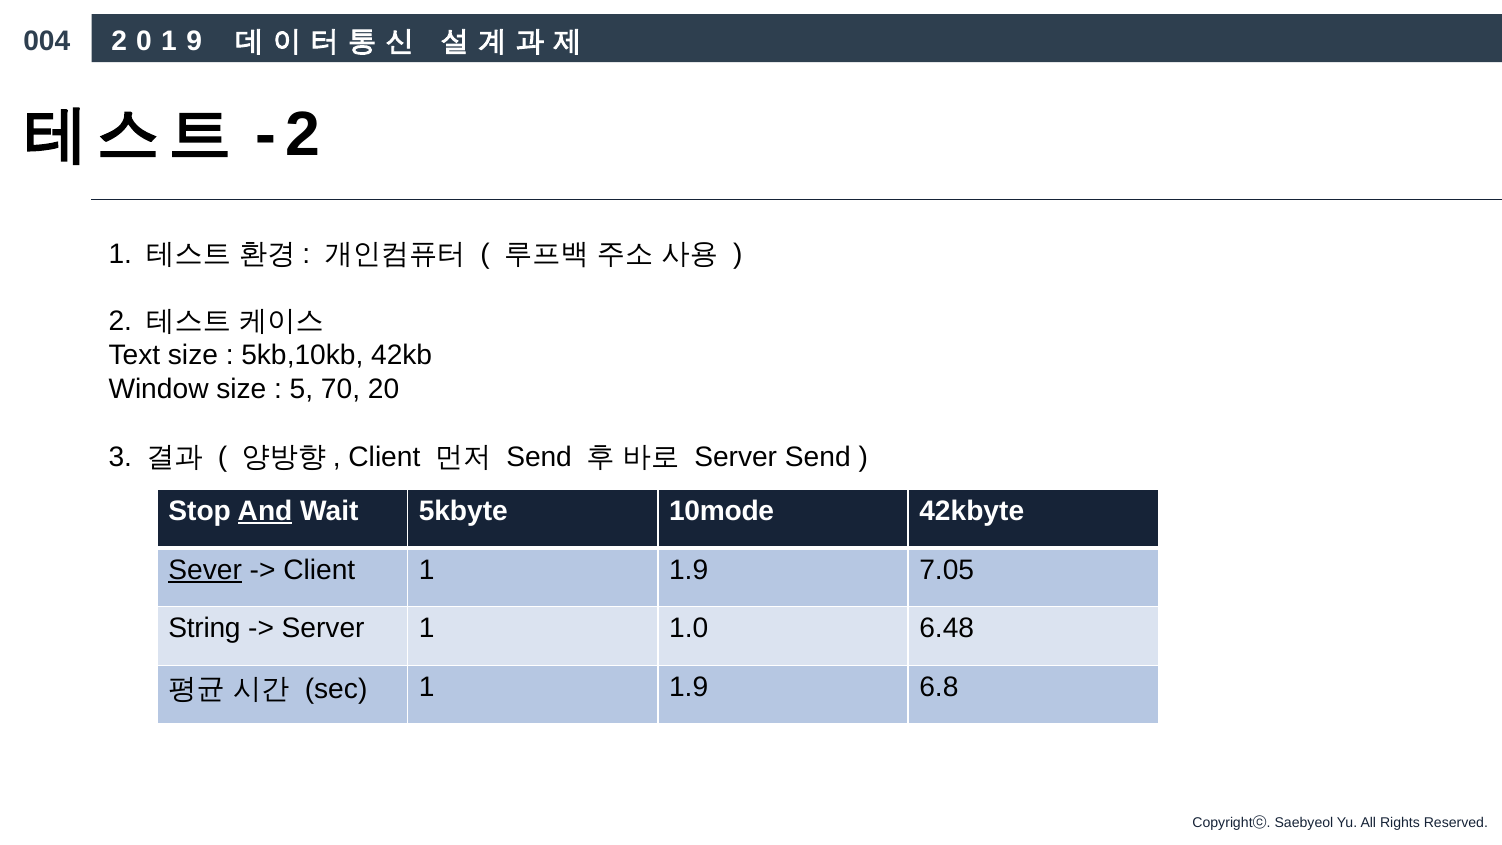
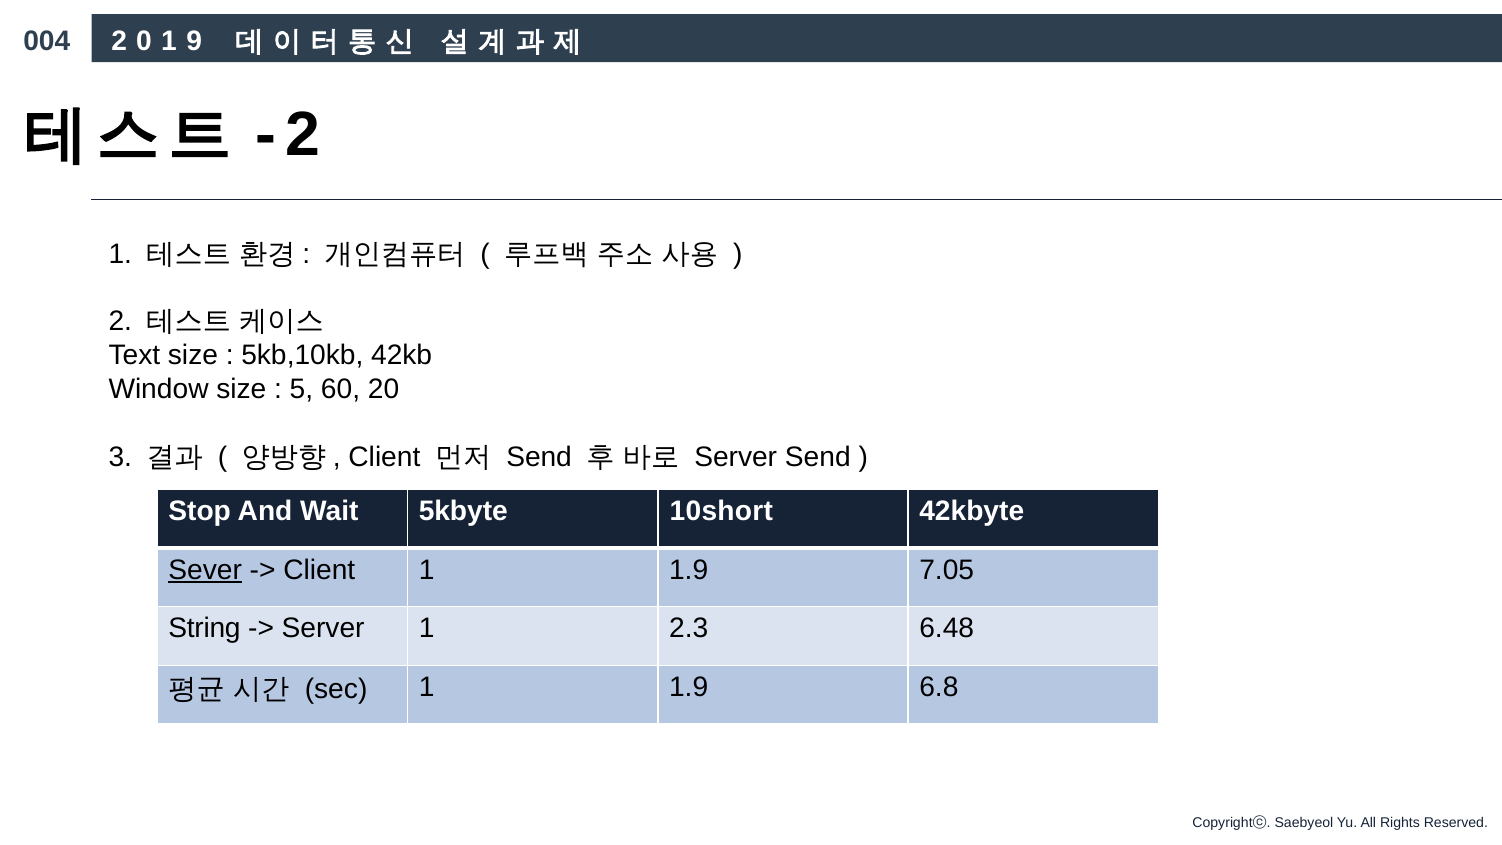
70: 70 -> 60 (341, 389)
And underline: present -> none (265, 511)
10mode: 10mode -> 10short (721, 511)
1.0: 1.0 -> 2.3 (689, 628)
